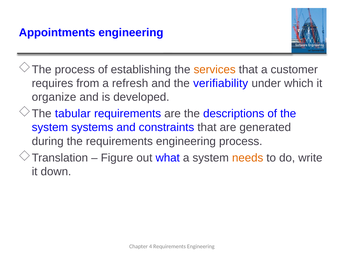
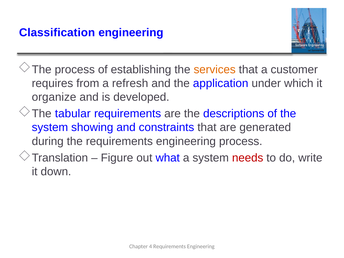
Appointments: Appointments -> Classification (57, 33)
verifiability: verifiability -> application (221, 83)
systems: systems -> showing (92, 127)
needs colour: orange -> red (248, 158)
